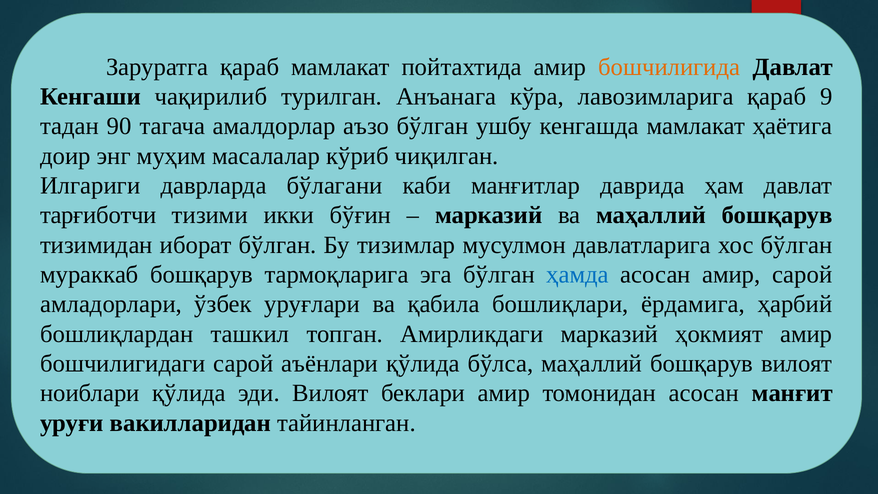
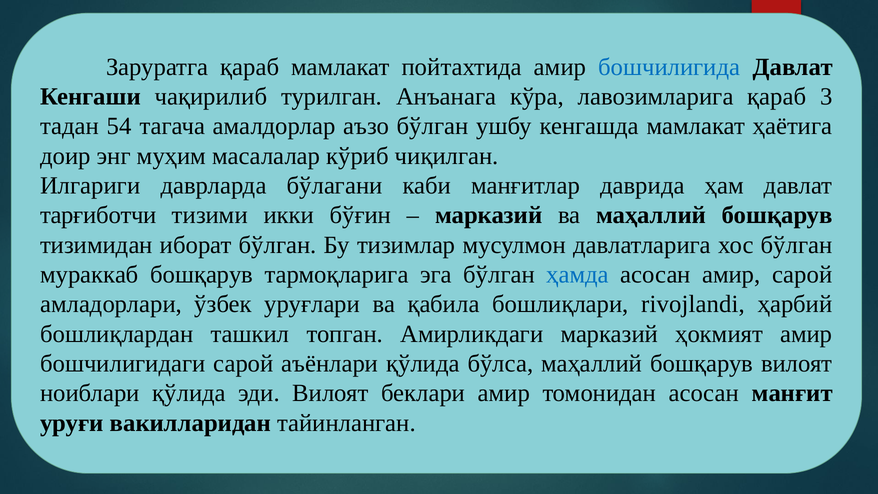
бошчилигида colour: orange -> blue (669, 67)
9: 9 -> 3 (826, 97)
90: 90 -> 54 (119, 126)
ёрдамига: ёрдамига -> rivojlandi (693, 304)
